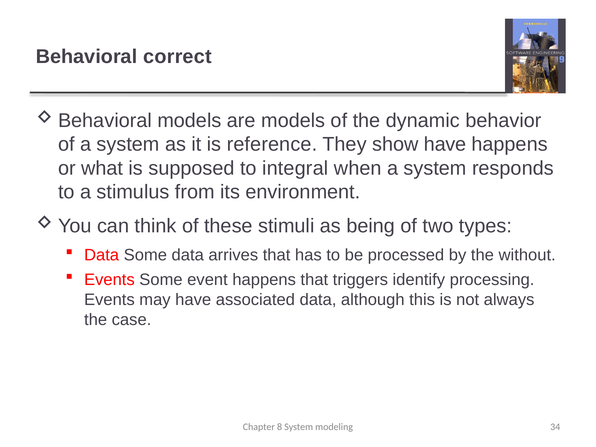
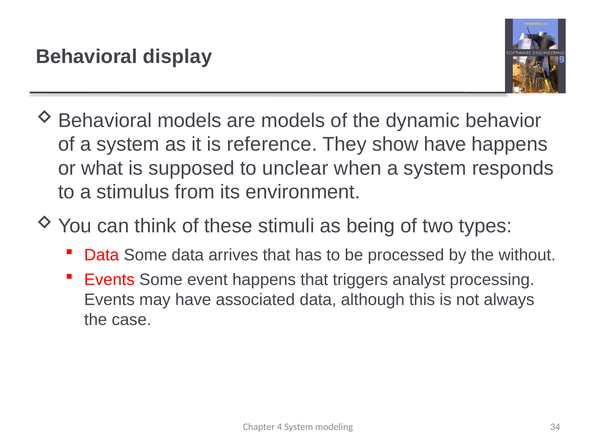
correct: correct -> display (177, 57)
integral: integral -> unclear (295, 168)
identify: identify -> analyst (419, 280)
8: 8 -> 4 (280, 427)
